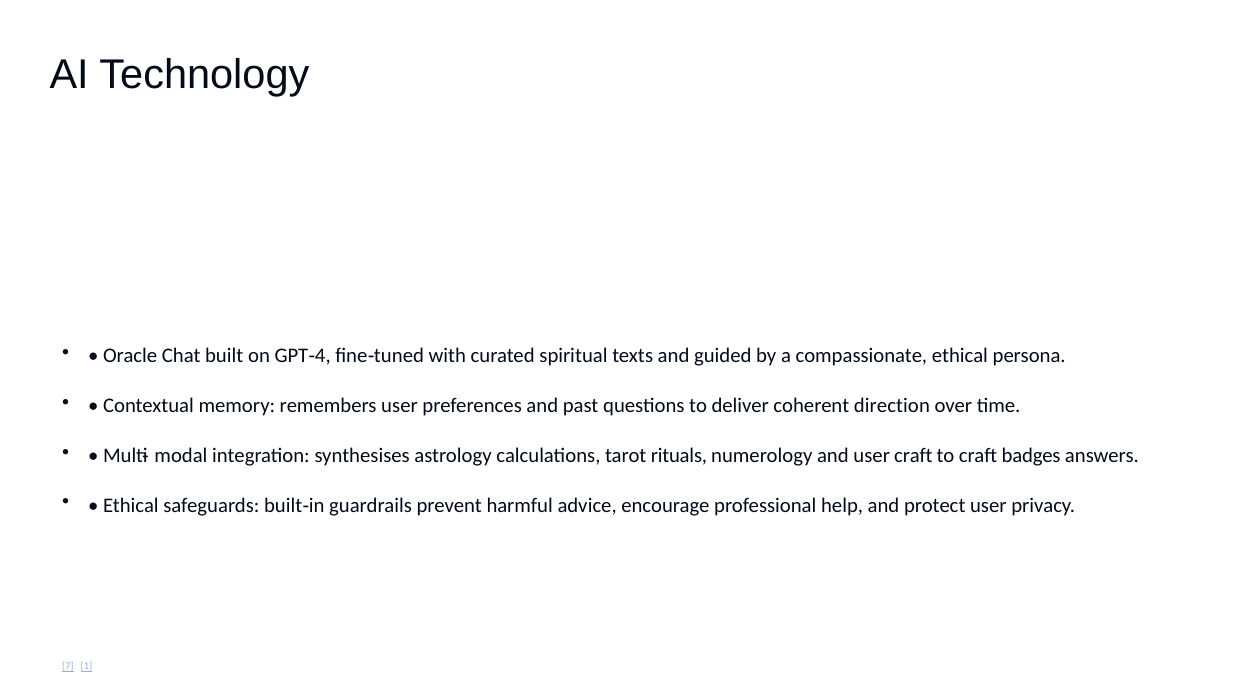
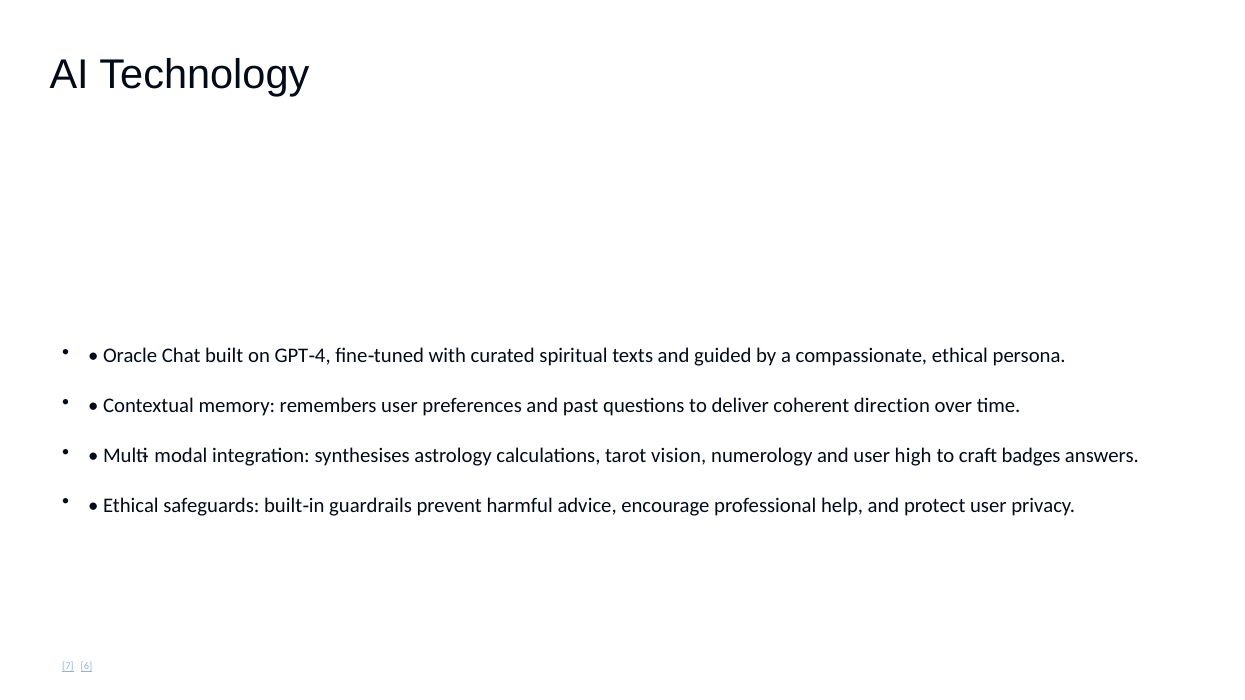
rituals: rituals -> vision (679, 456)
user craft: craft -> high (913, 456)
1: 1 -> 6 (86, 667)
